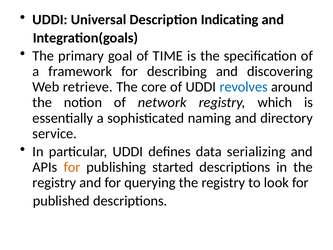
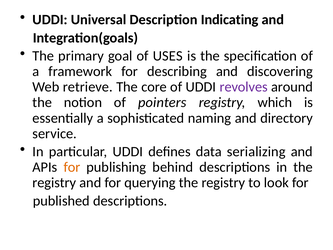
TIME: TIME -> USES (168, 56)
revolves colour: blue -> purple (244, 87)
network: network -> pointers (162, 102)
started: started -> behind (173, 167)
